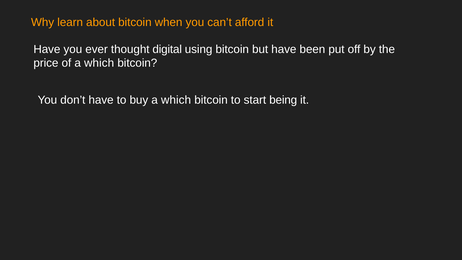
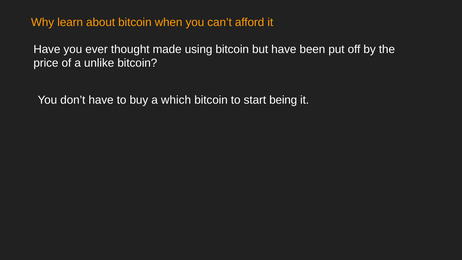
digital: digital -> made (167, 49)
of a which: which -> unlike (99, 63)
